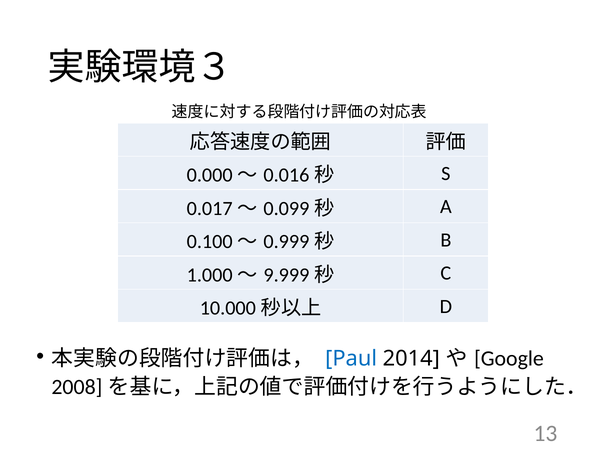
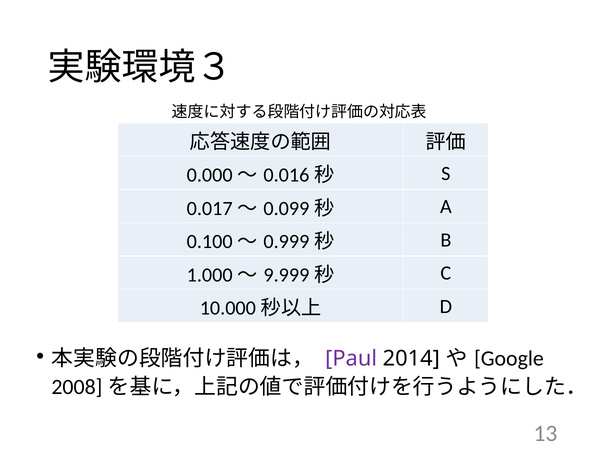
Paul colour: blue -> purple (351, 359)
